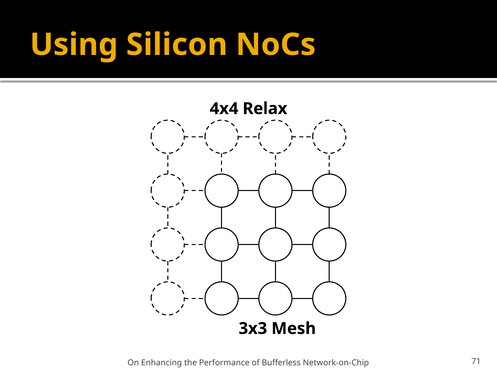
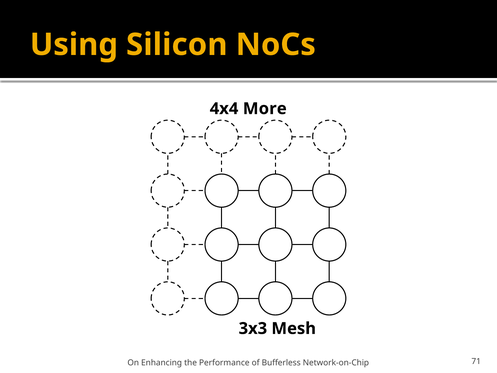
Relax: Relax -> More (265, 109)
